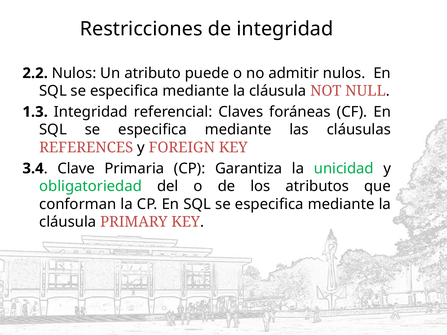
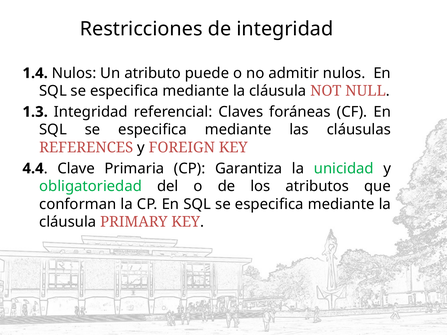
2.2: 2.2 -> 1.4 (35, 73)
3.4: 3.4 -> 4.4 (33, 169)
